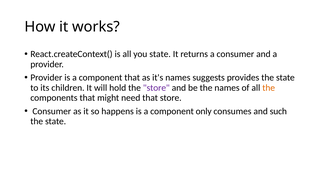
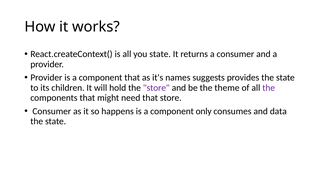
the names: names -> theme (227, 88)
the colour: orange -> purple (269, 88)
such: such -> data (278, 111)
